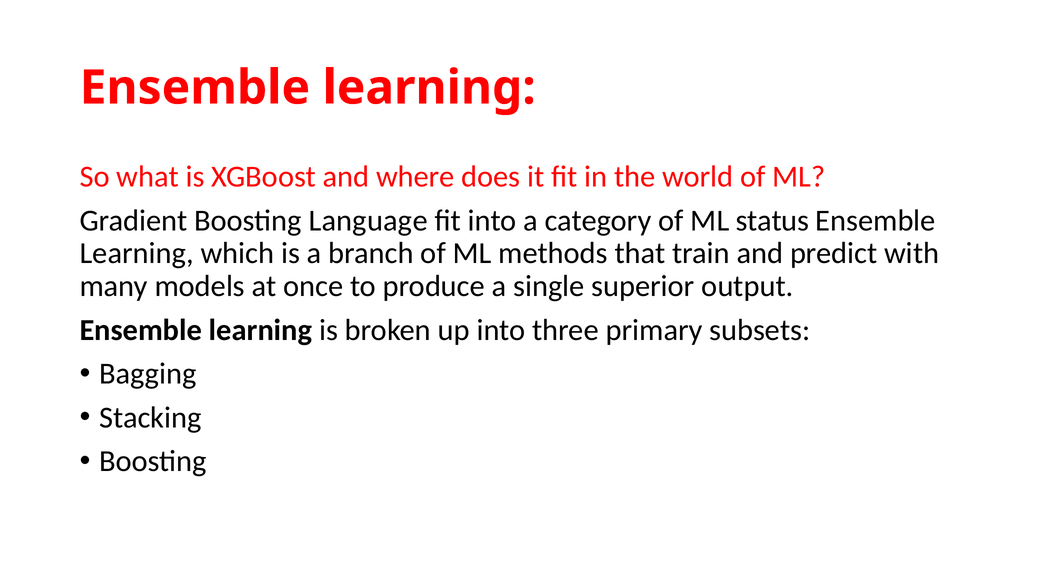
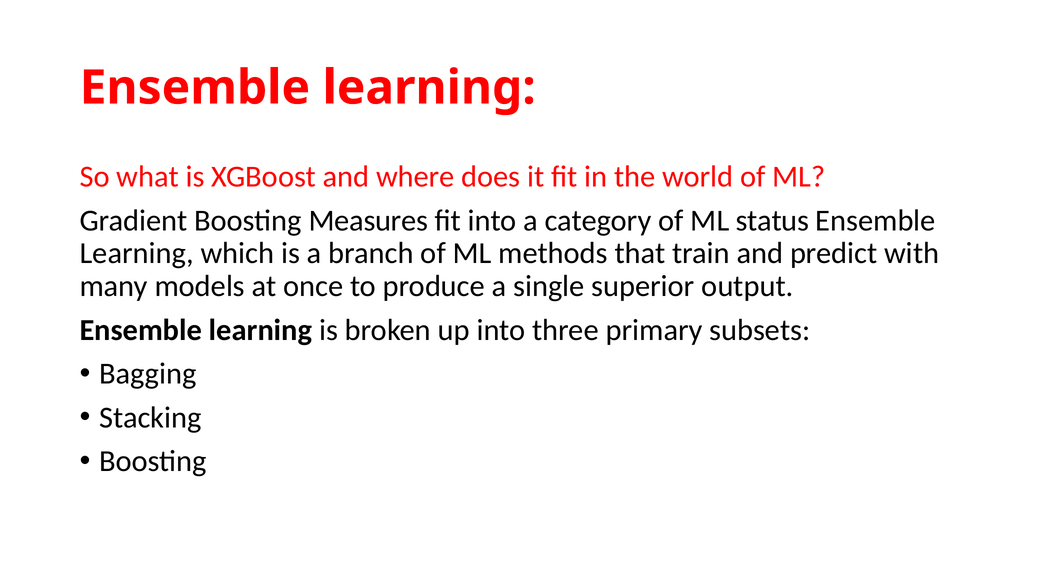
Language: Language -> Measures (368, 220)
